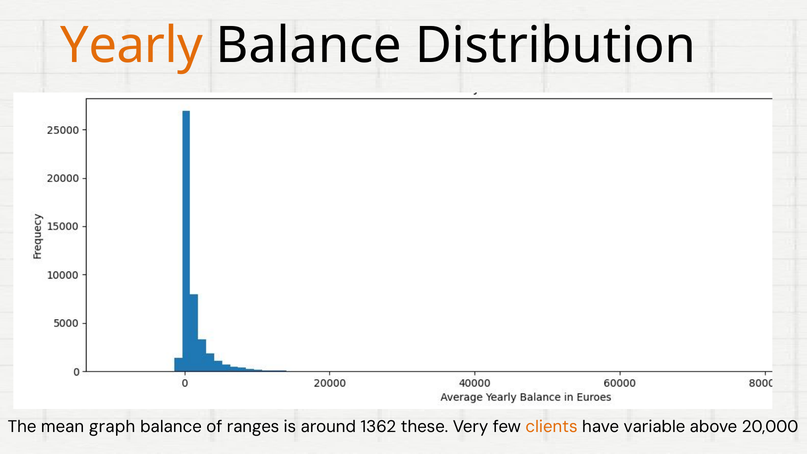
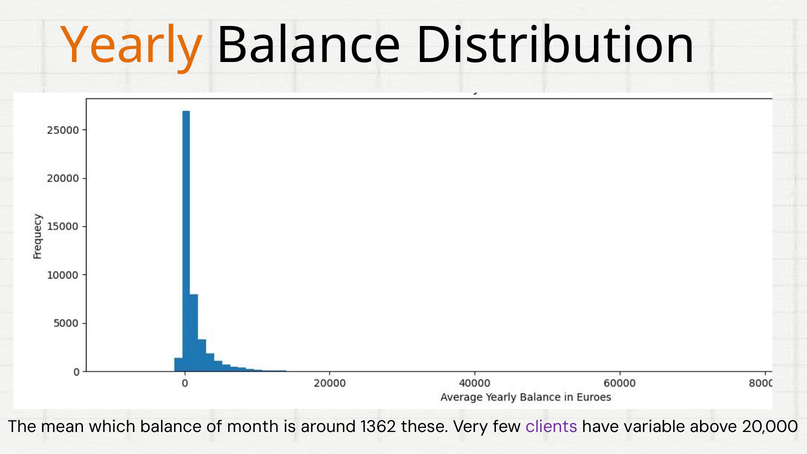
graph: graph -> which (112, 427)
ranges: ranges -> month (253, 427)
clients colour: orange -> purple (552, 427)
